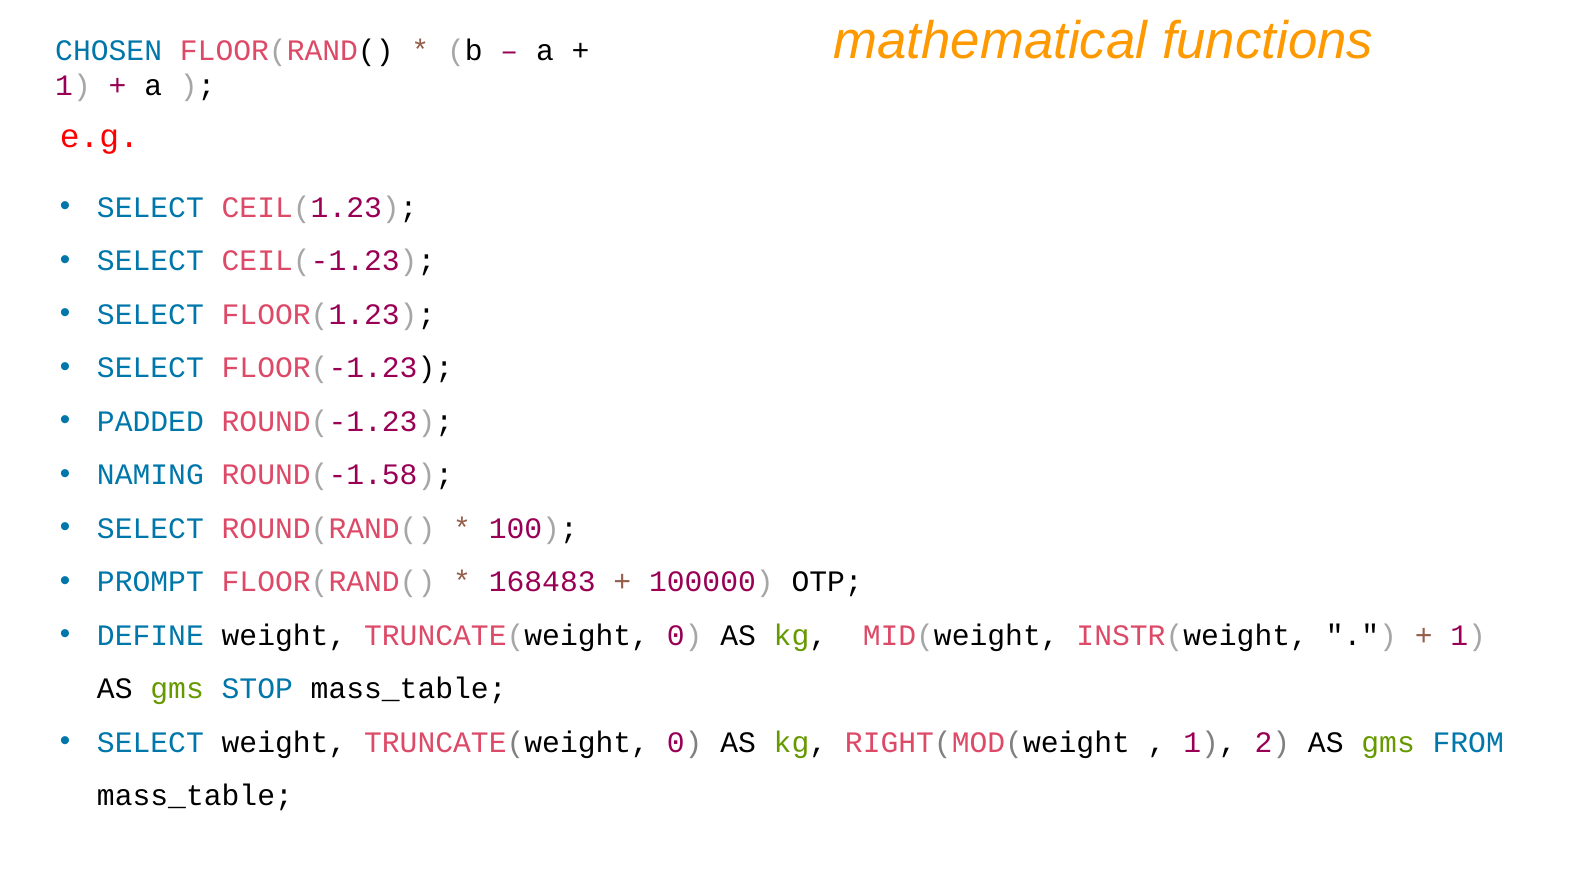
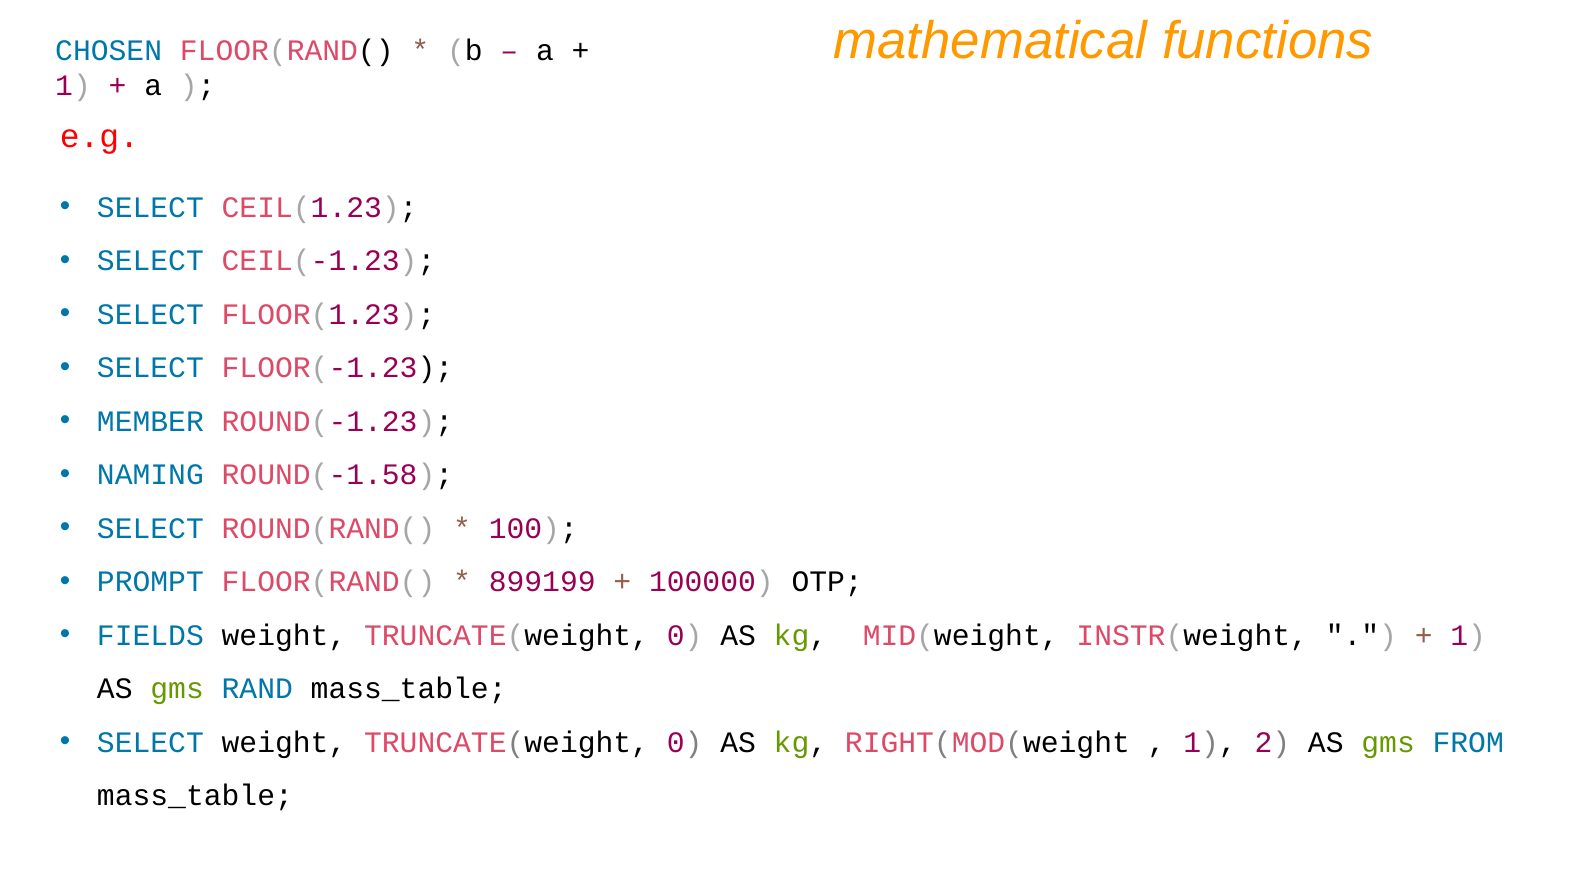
PADDED: PADDED -> MEMBER (150, 421)
168483: 168483 -> 899199 (542, 582)
DEFINE: DEFINE -> FIELDS (150, 635)
STOP: STOP -> RAND (257, 688)
